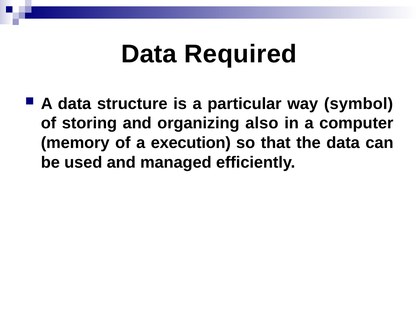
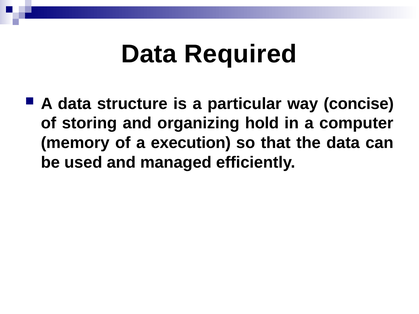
symbol: symbol -> concise (359, 104)
also: also -> hold (262, 123)
